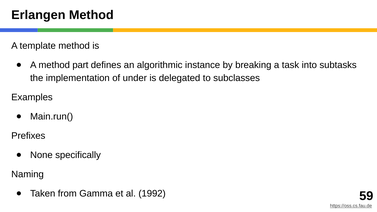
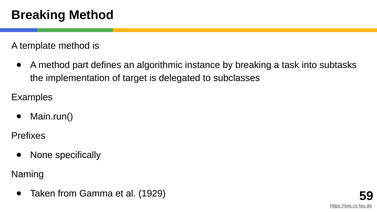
Erlangen: Erlangen -> Breaking (38, 15)
under: under -> target (135, 78)
1992: 1992 -> 1929 (152, 194)
